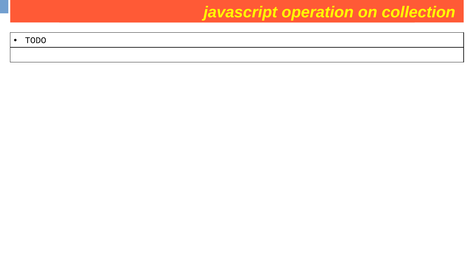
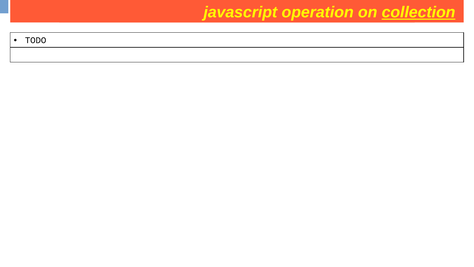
collection underline: none -> present (419, 12)
